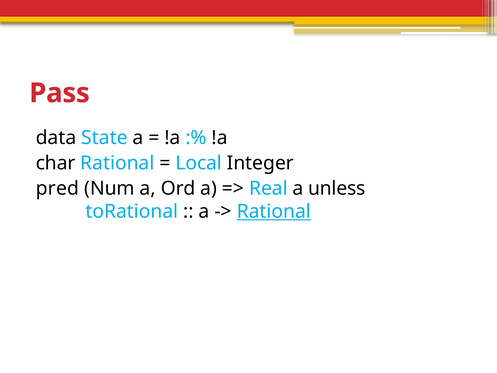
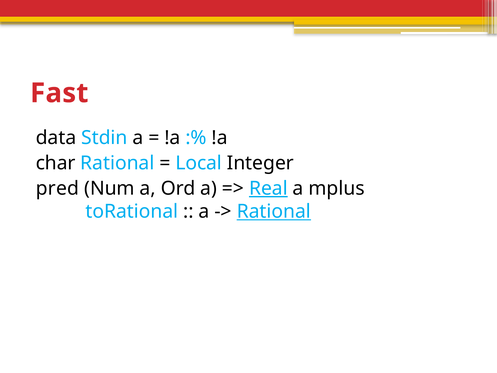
Pass: Pass -> Fast (59, 93)
State: State -> Stdin (104, 138)
Real underline: none -> present (268, 188)
unless: unless -> mplus (337, 188)
